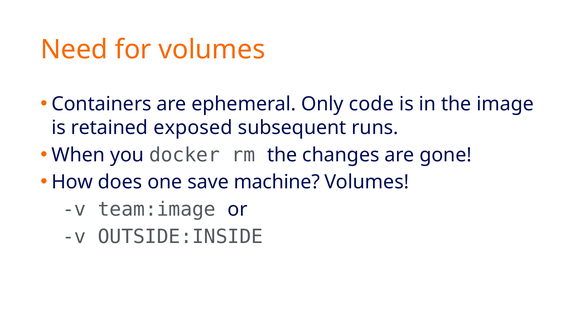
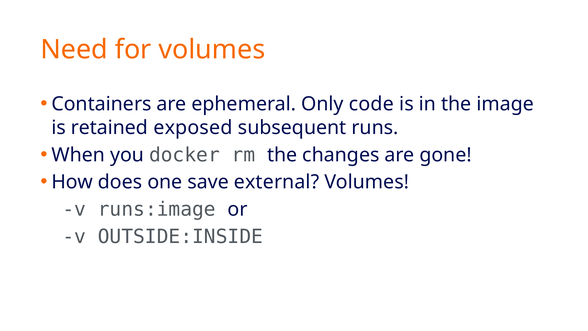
machine: machine -> external (277, 182)
team:image: team:image -> runs:image (157, 209)
